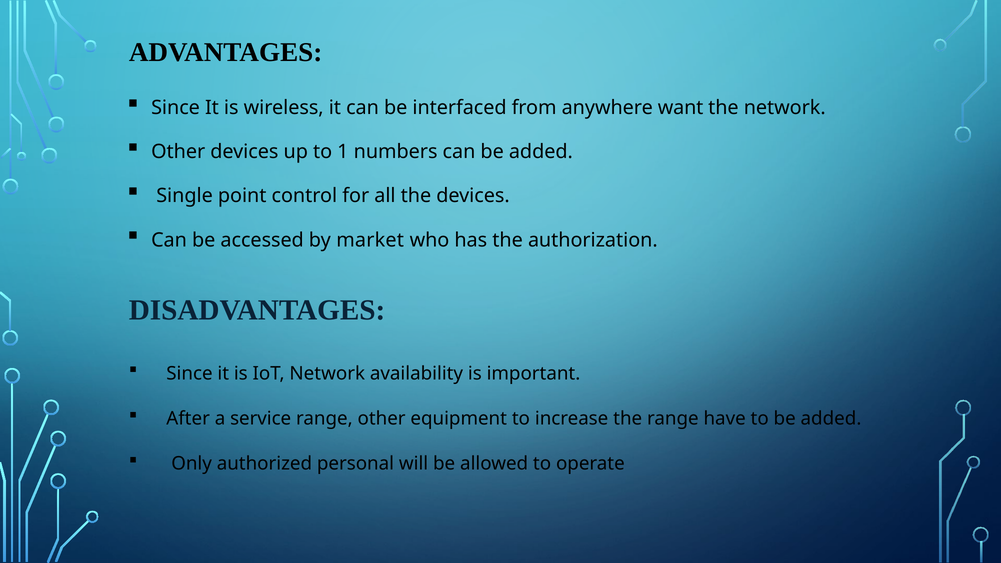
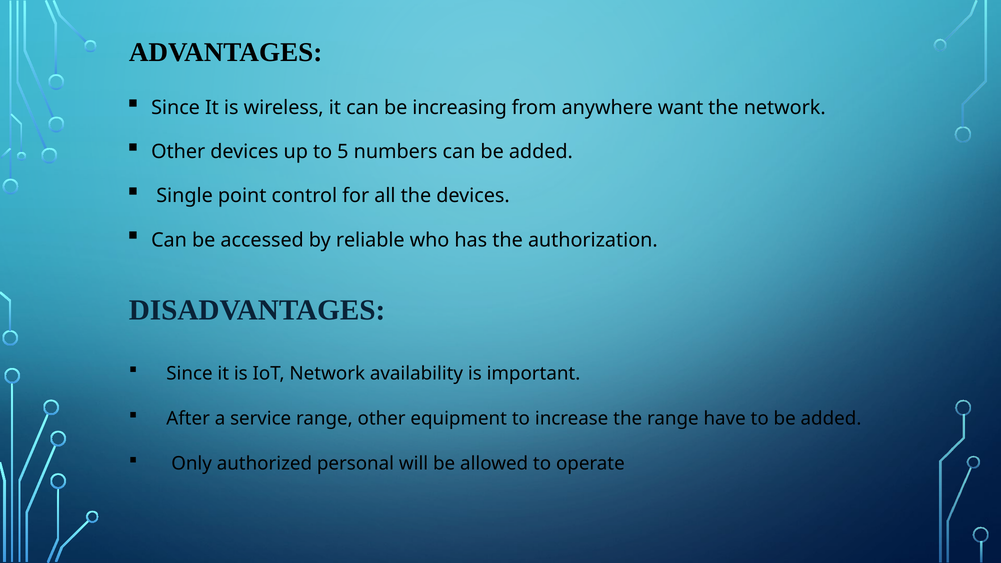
interfaced: interfaced -> increasing (460, 108)
1: 1 -> 5 (343, 152)
market: market -> reliable (370, 240)
